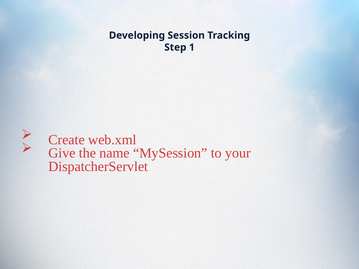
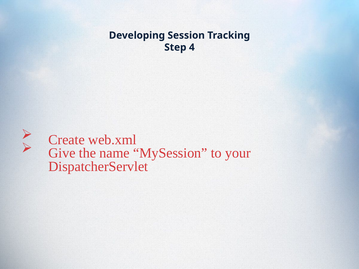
1: 1 -> 4 (192, 47)
